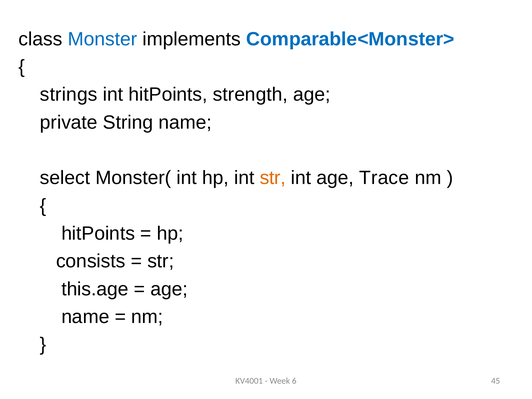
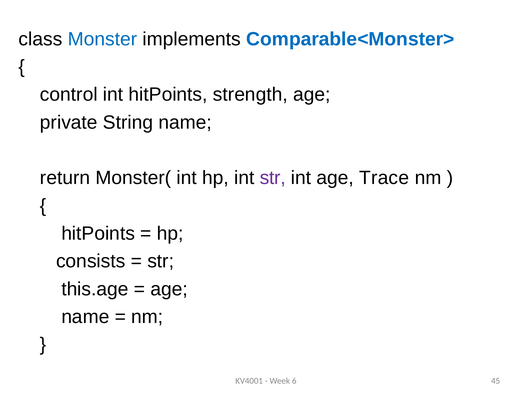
strings: strings -> control (69, 95)
select: select -> return (65, 178)
str colour: orange -> purple (273, 178)
